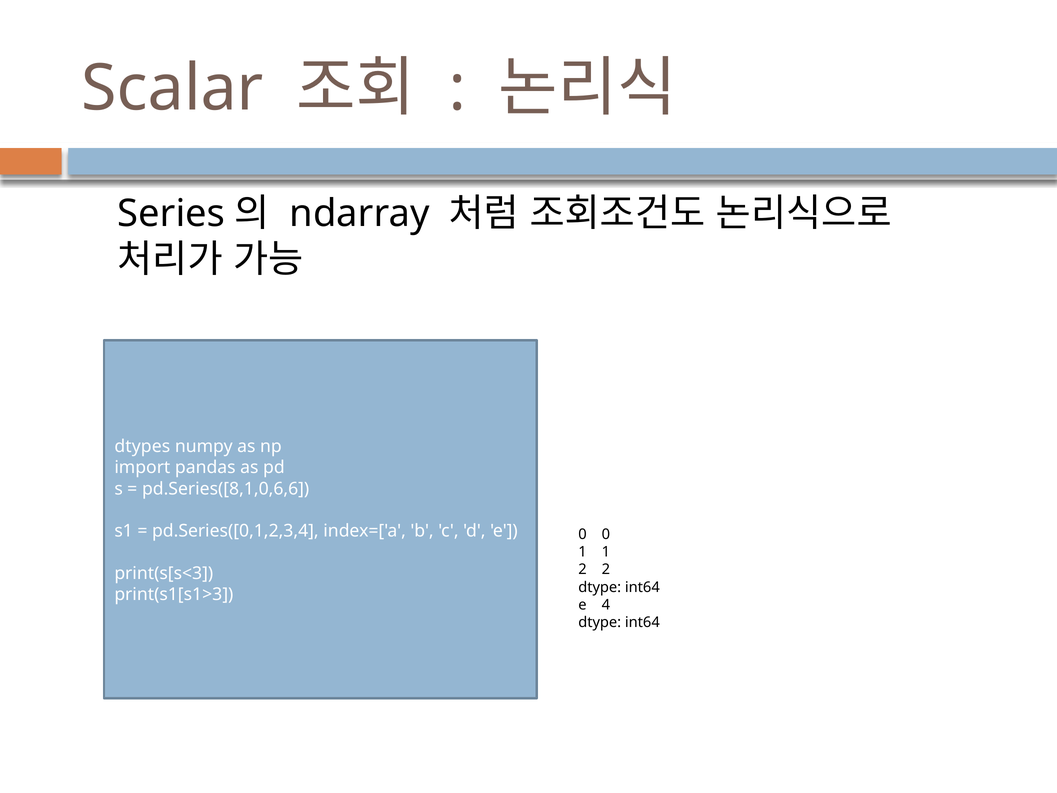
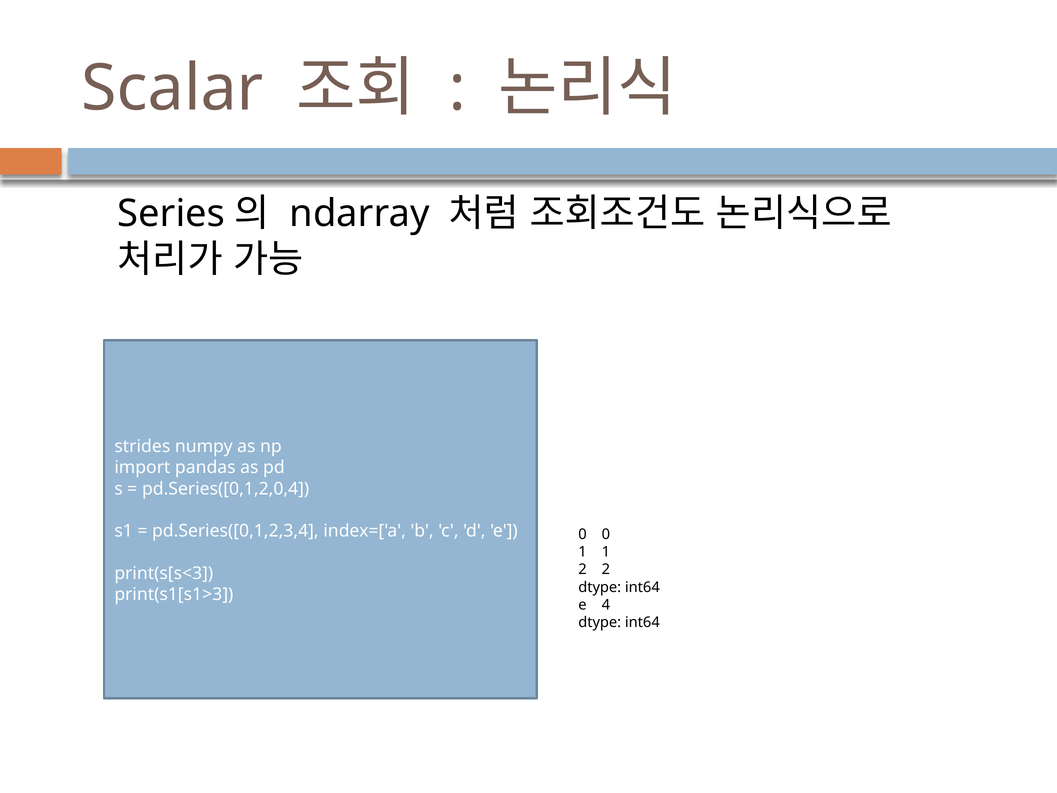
dtypes: dtypes -> strides (142, 446)
pd.Series([8,1,0,6,6: pd.Series([8,1,0,6,6 -> pd.Series([0,1,2,0,4 (226, 489)
